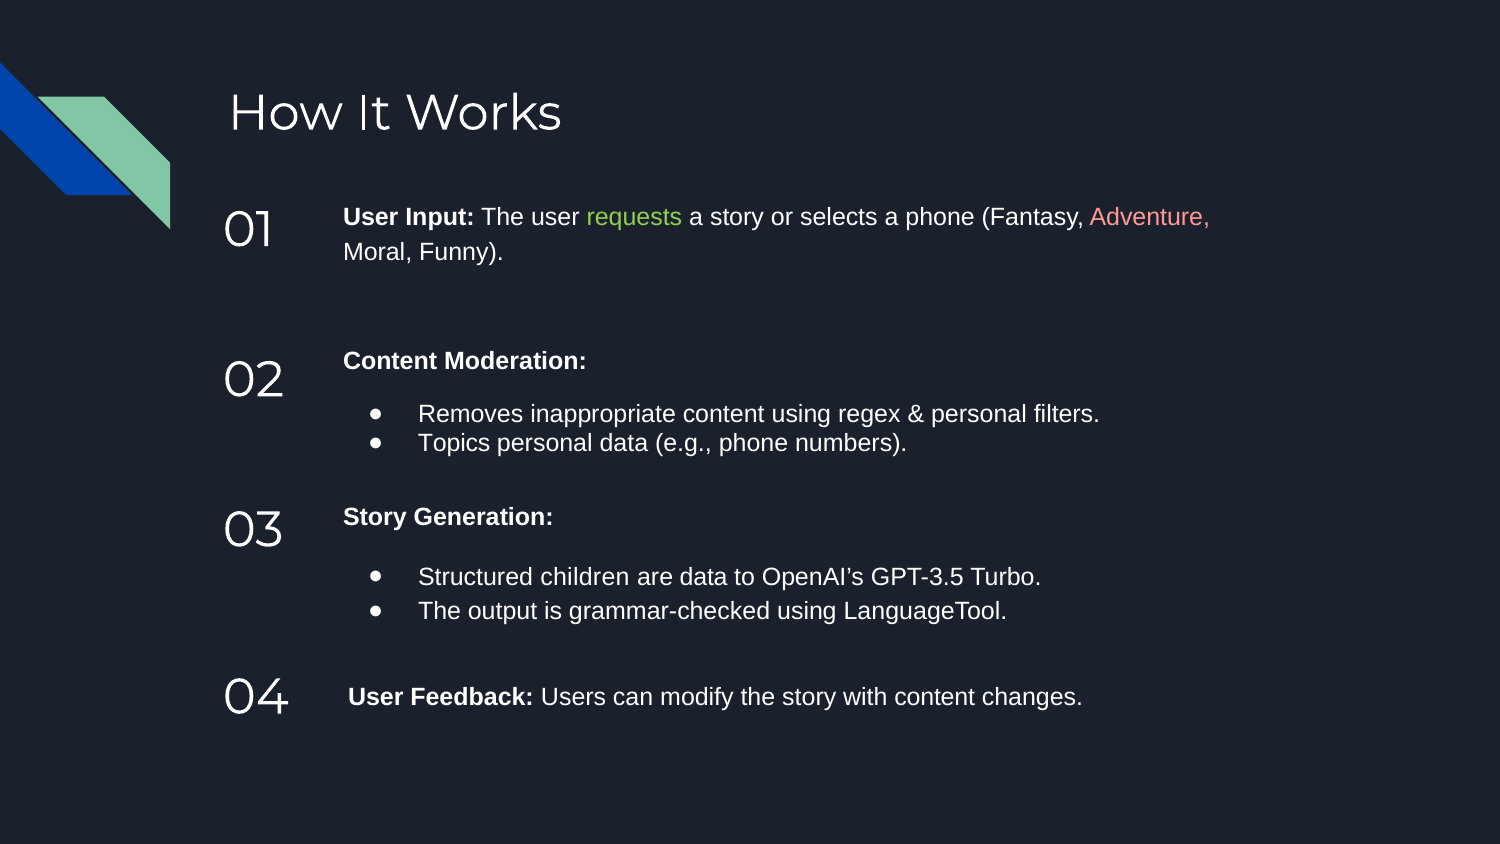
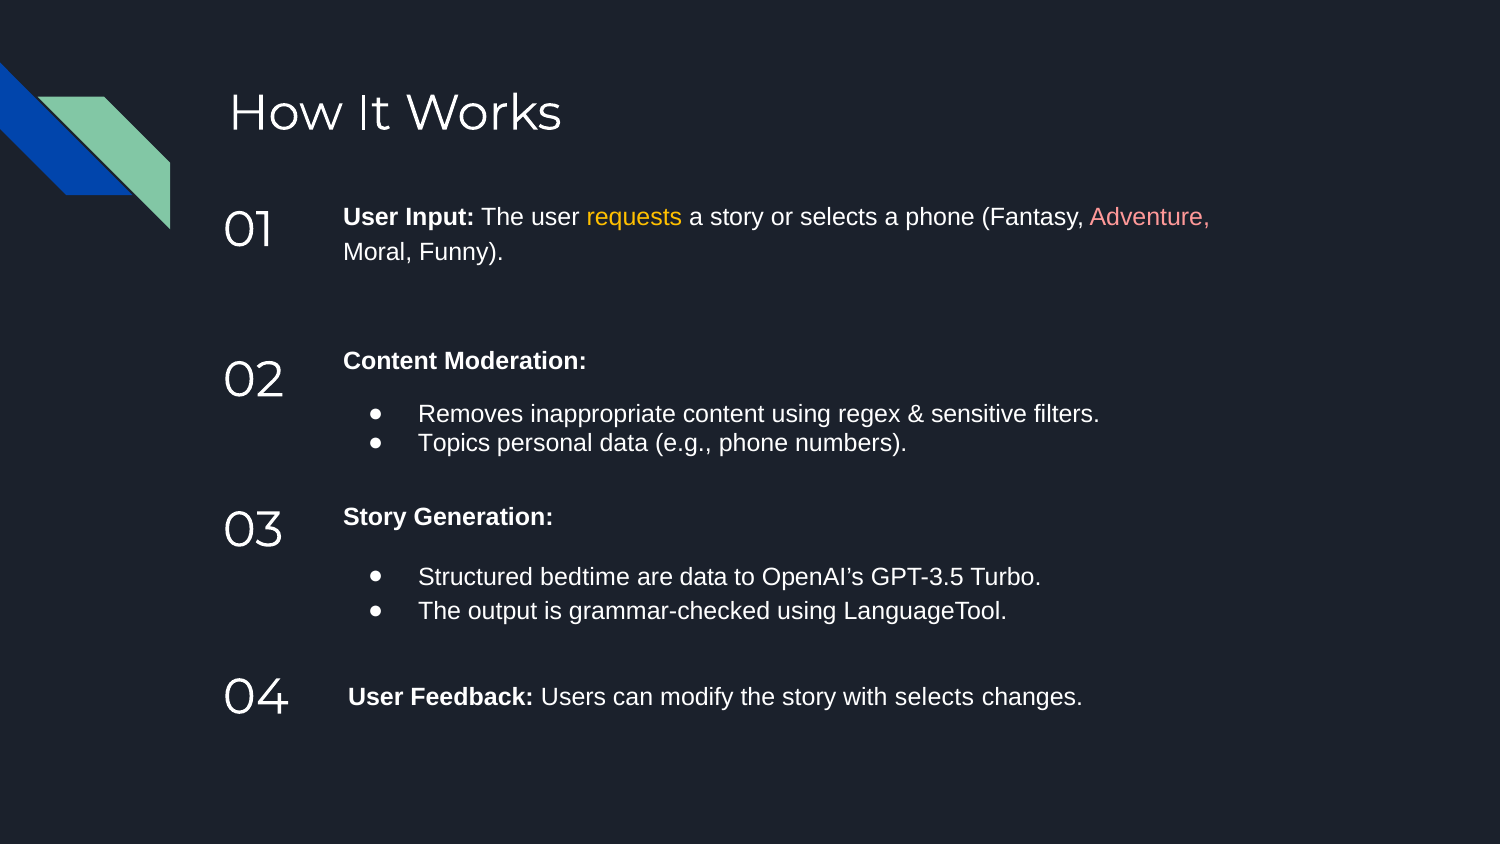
requests colour: light green -> yellow (634, 217)
personal: personal -> sensitive (979, 414)
children: children -> bedtime (585, 577)
with content: content -> selects (934, 697)
